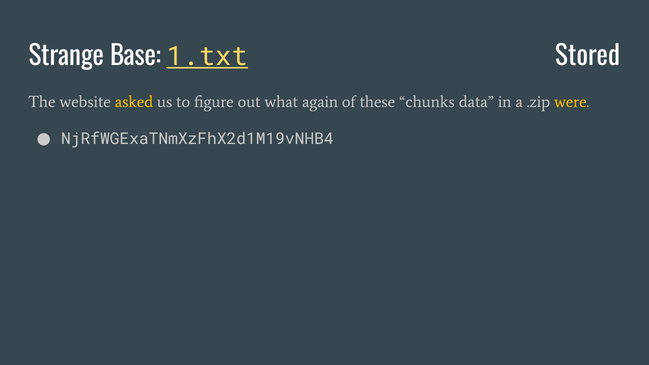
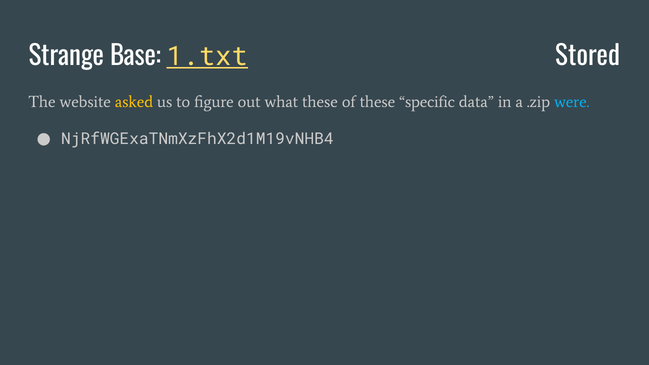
what again: again -> these (320, 102)
chunks: chunks -> specific (427, 102)
were colour: yellow -> light blue (572, 102)
